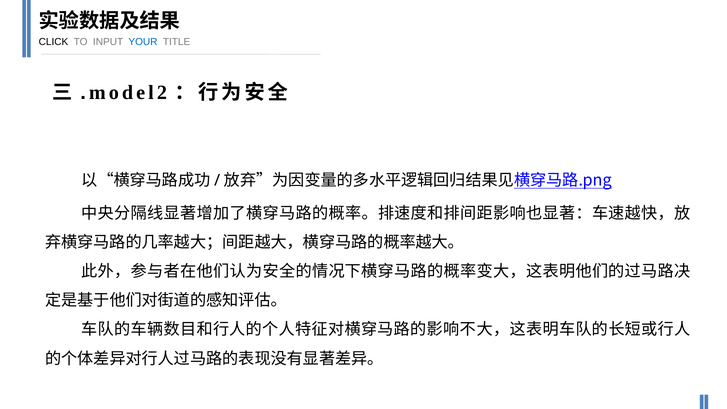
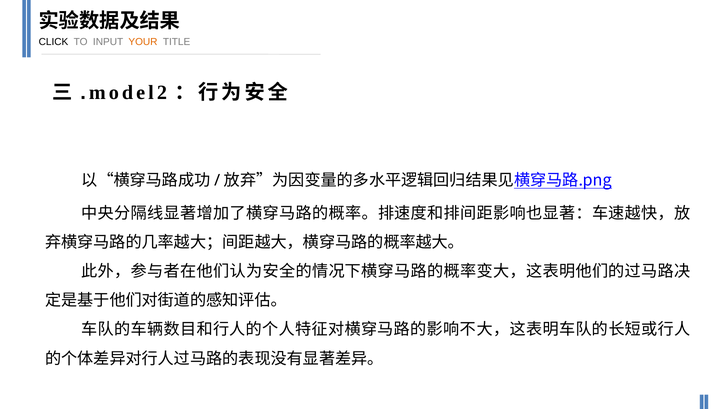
YOUR colour: blue -> orange (143, 42)
